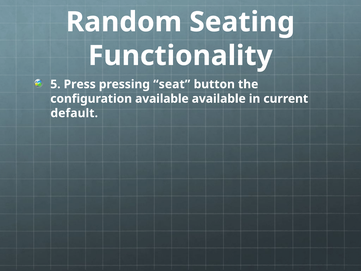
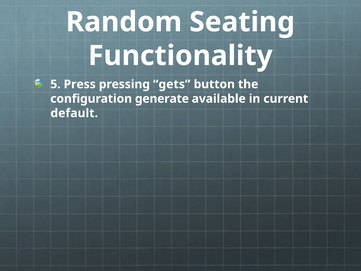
seat: seat -> gets (172, 84)
configuration available: available -> generate (162, 99)
